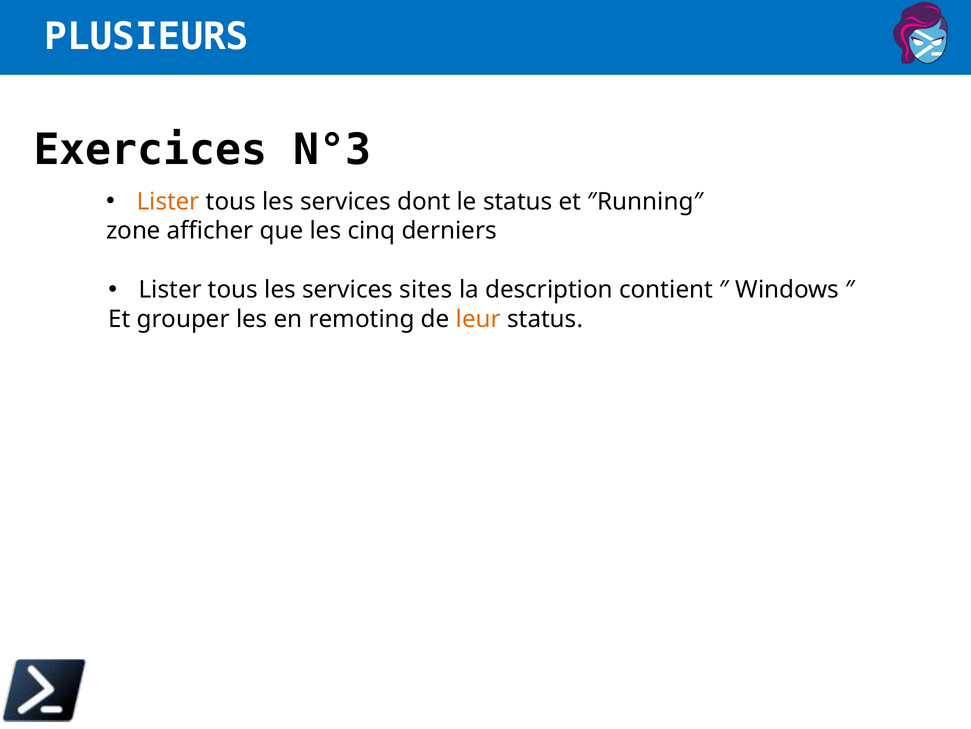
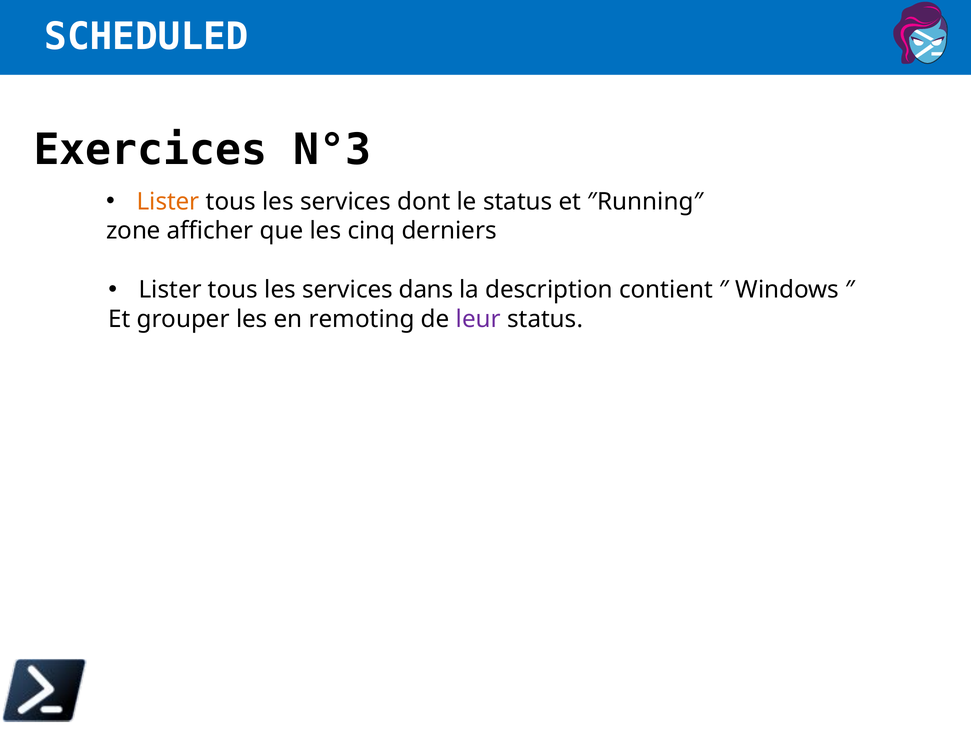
PLUSIEURS: PLUSIEURS -> SCHEDULED (147, 37)
sites: sites -> dans (426, 290)
leur colour: orange -> purple (478, 319)
